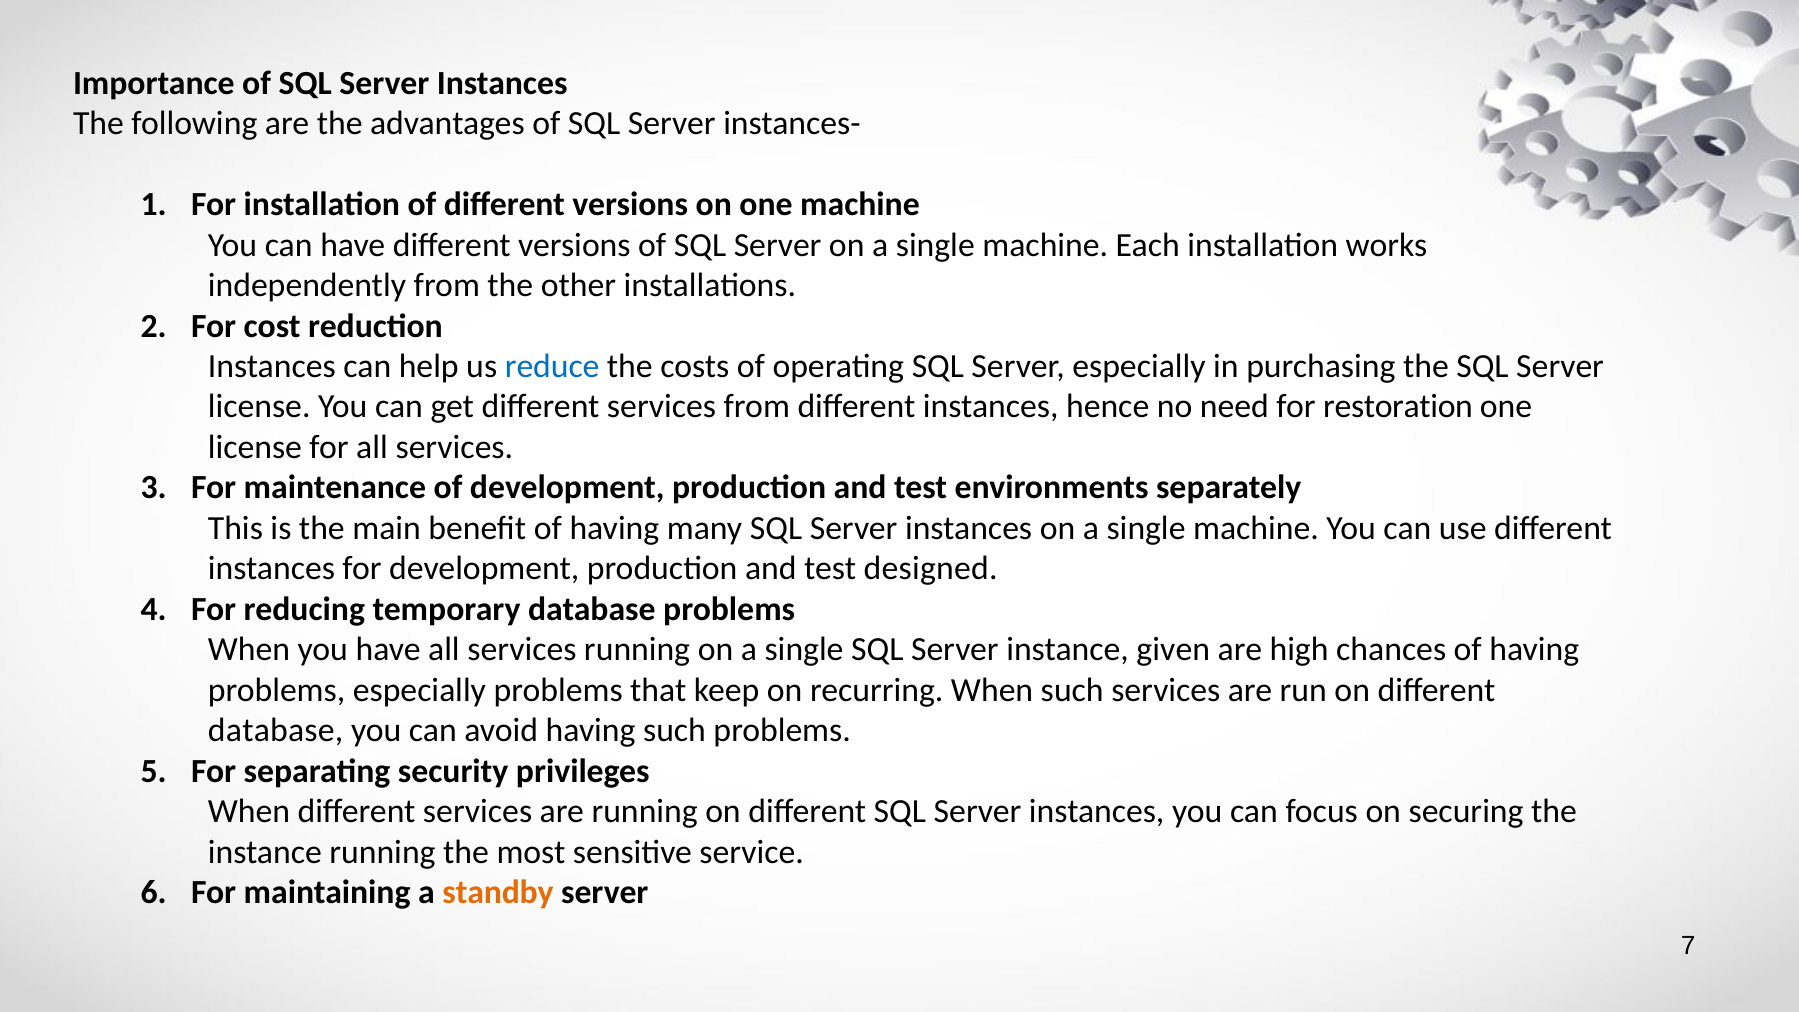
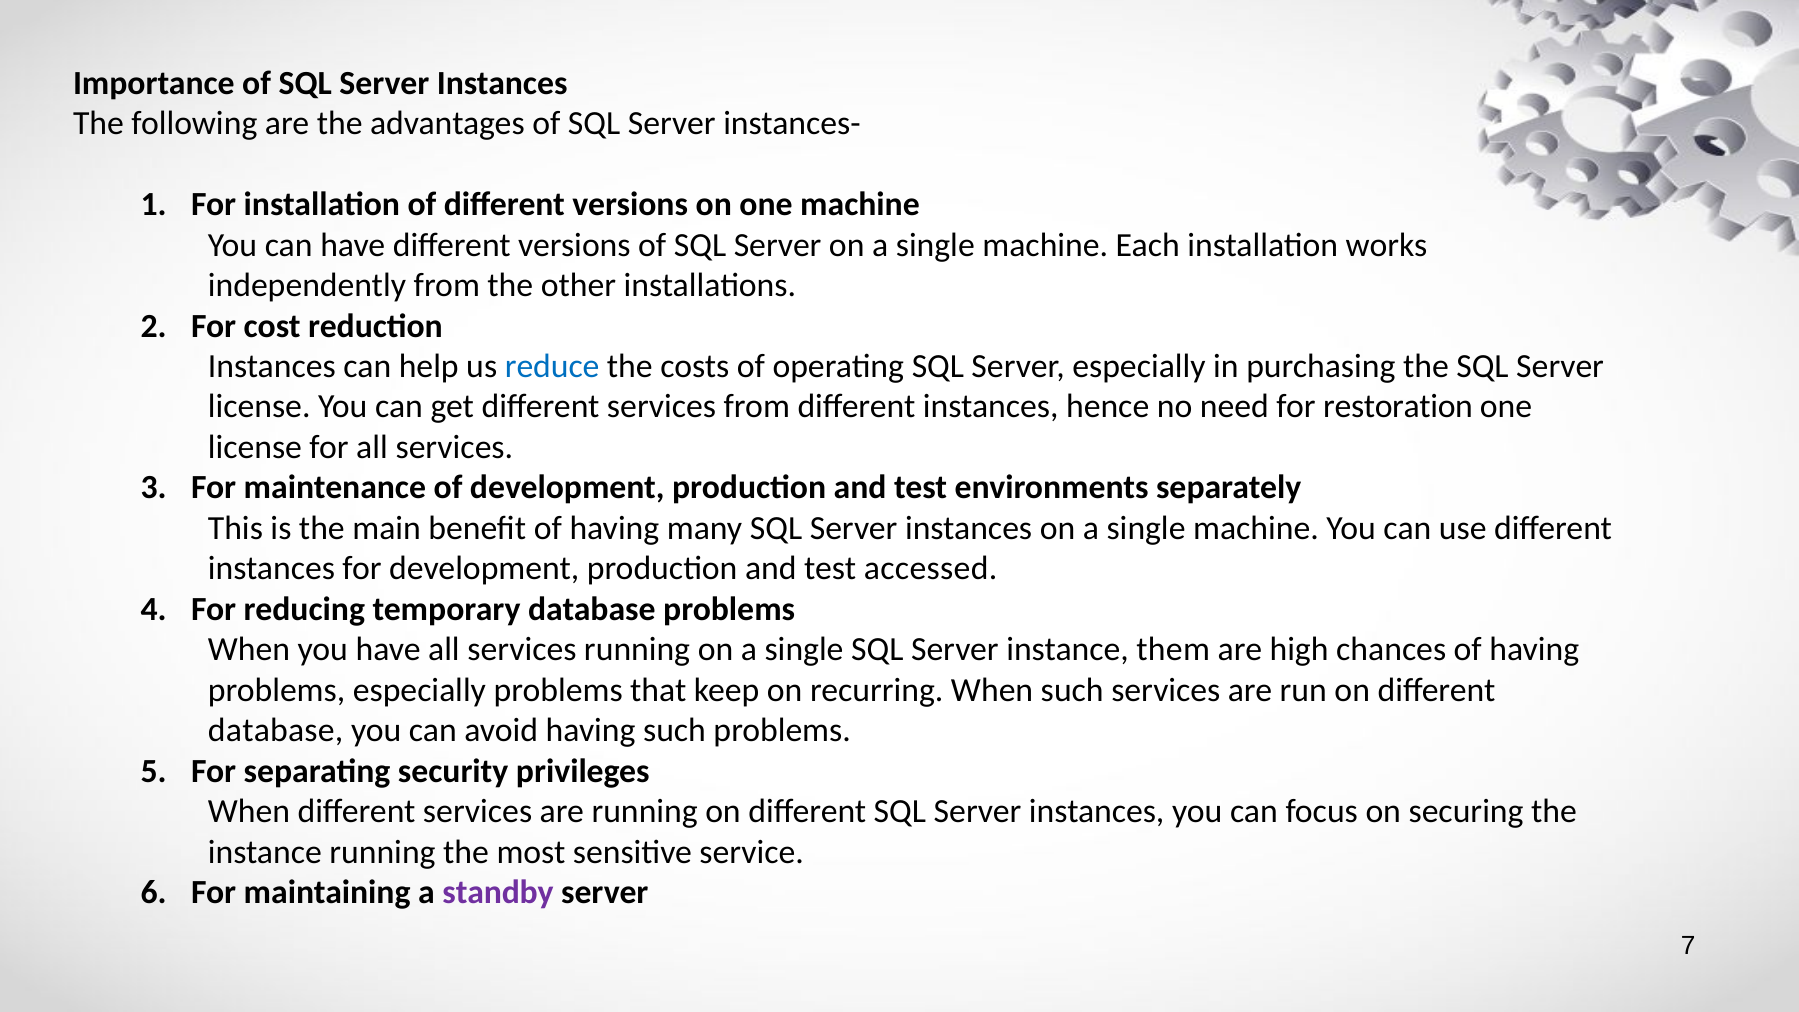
designed: designed -> accessed (931, 569)
given: given -> them (1173, 650)
standby colour: orange -> purple (498, 893)
